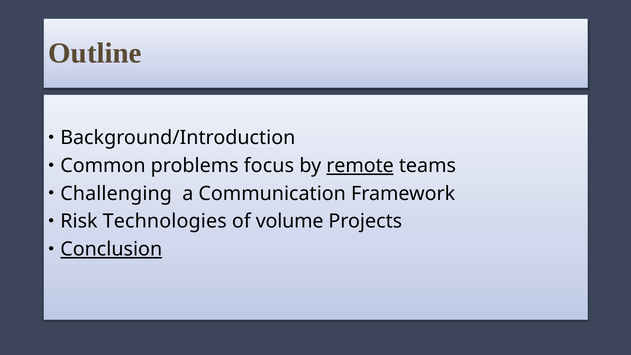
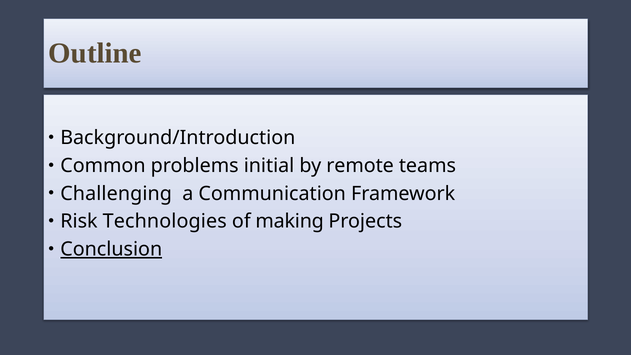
focus: focus -> initial (269, 166)
remote underline: present -> none (360, 166)
volume: volume -> making (290, 221)
